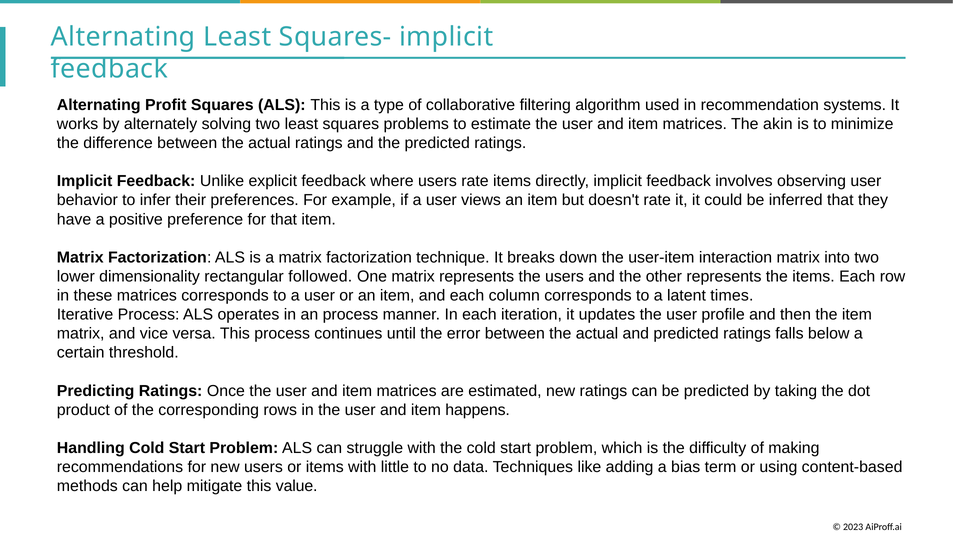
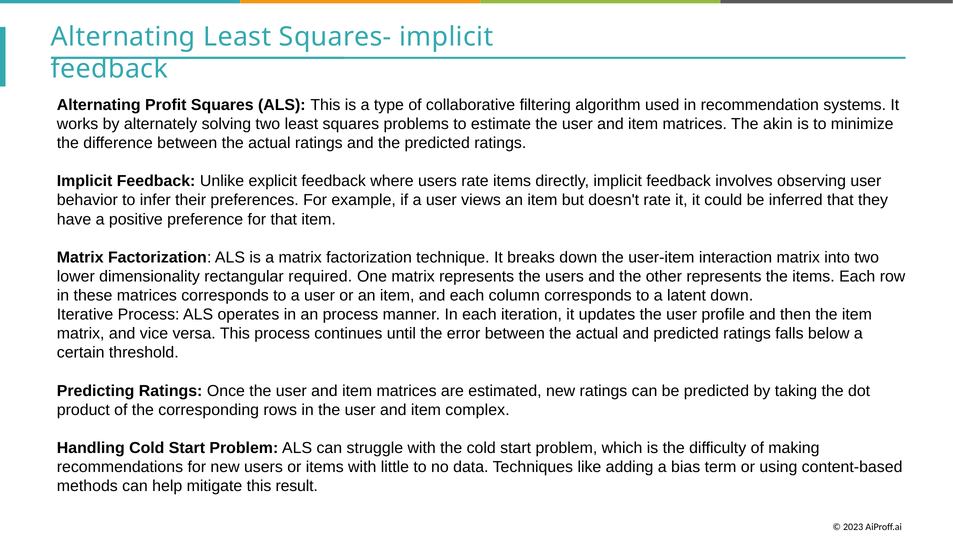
followed: followed -> required (320, 277)
latent times: times -> down (732, 296)
happens: happens -> complex (478, 410)
value: value -> result (297, 486)
